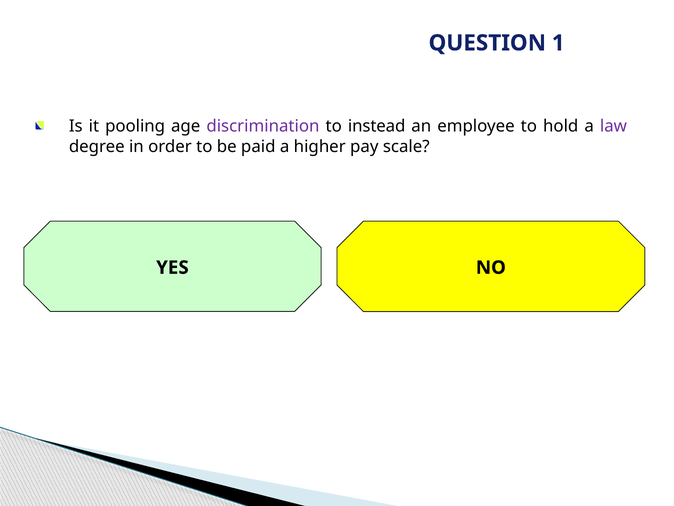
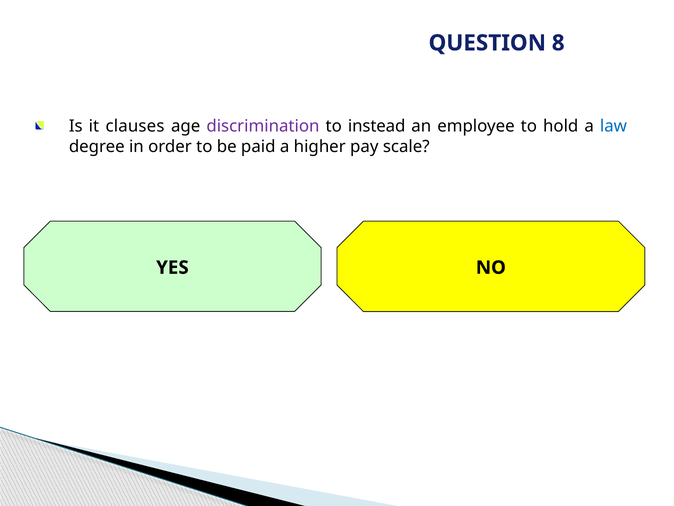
1: 1 -> 8 (558, 43)
pooling: pooling -> clauses (135, 126)
law colour: purple -> blue (613, 126)
